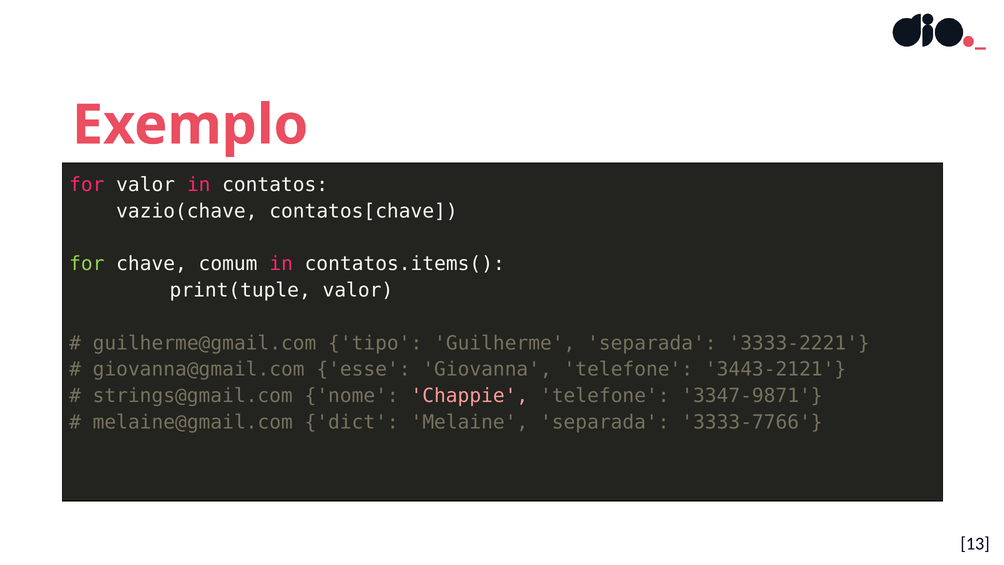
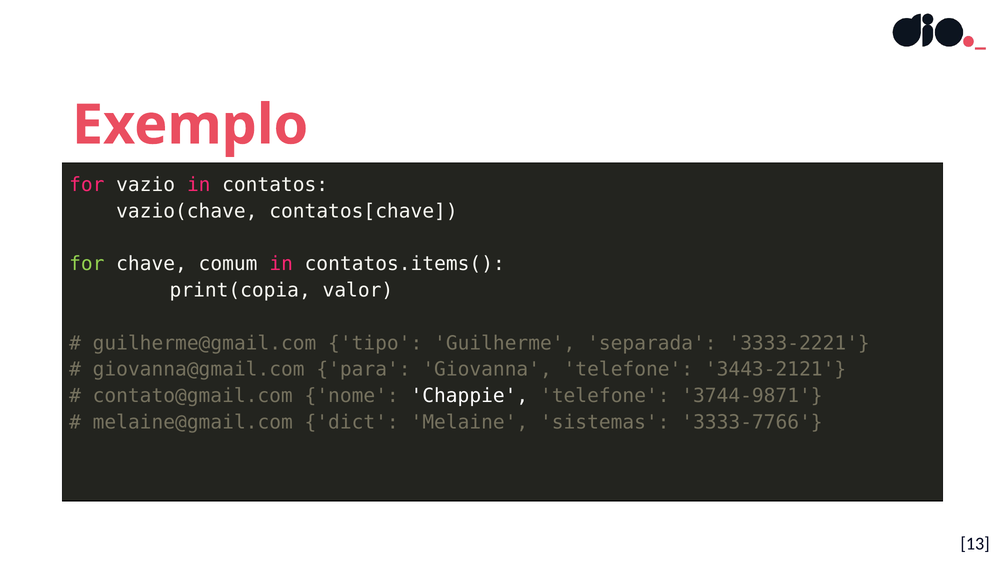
for valor: valor -> vazio (146, 185)
print(tuple: print(tuple -> print(copia (240, 290)
esse: esse -> para (363, 369)
strings@gmail.com: strings@gmail.com -> contato@gmail.com (193, 396)
Chappie colour: pink -> white (469, 396)
3347-9871: 3347-9871 -> 3744-9871 (752, 396)
Melaine separada: separada -> sistemas (605, 422)
